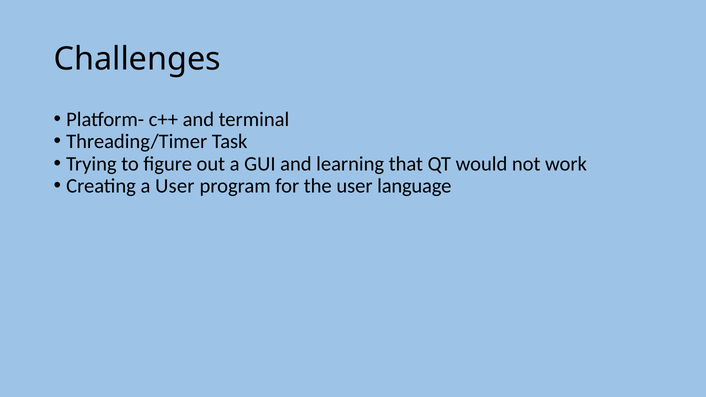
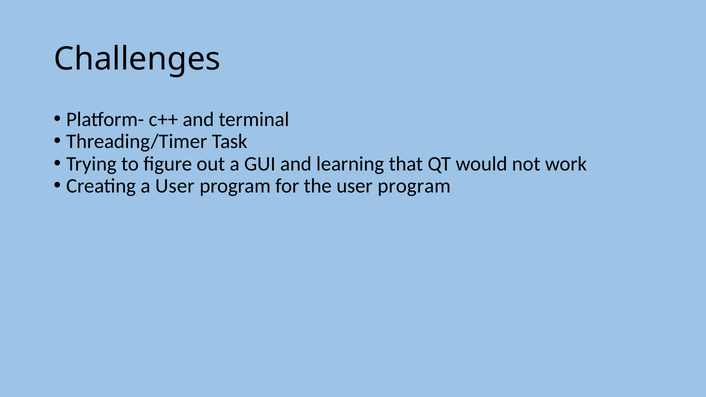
the user language: language -> program (414, 186)
